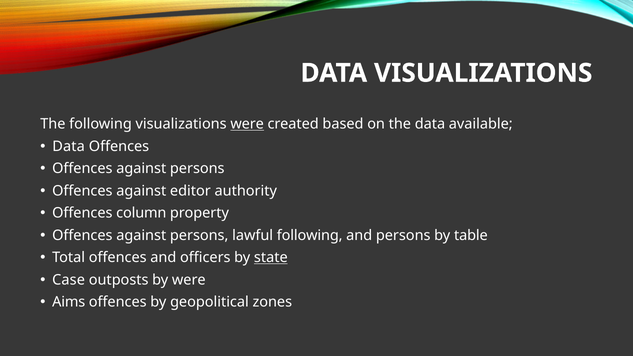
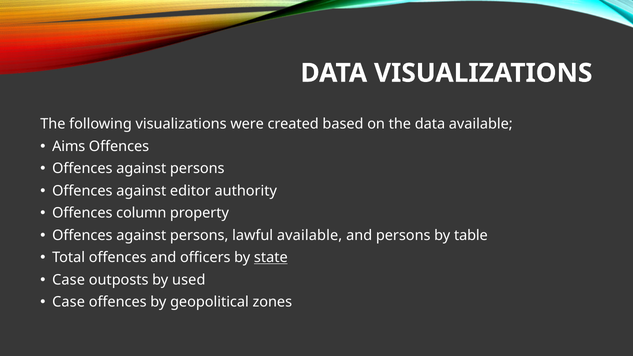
were underline: present -> none (247, 124)
Data: Data -> Aims (69, 146)
lawful following: following -> available (310, 235)
by were: were -> used (189, 280)
Aims: Aims -> Case (69, 302)
